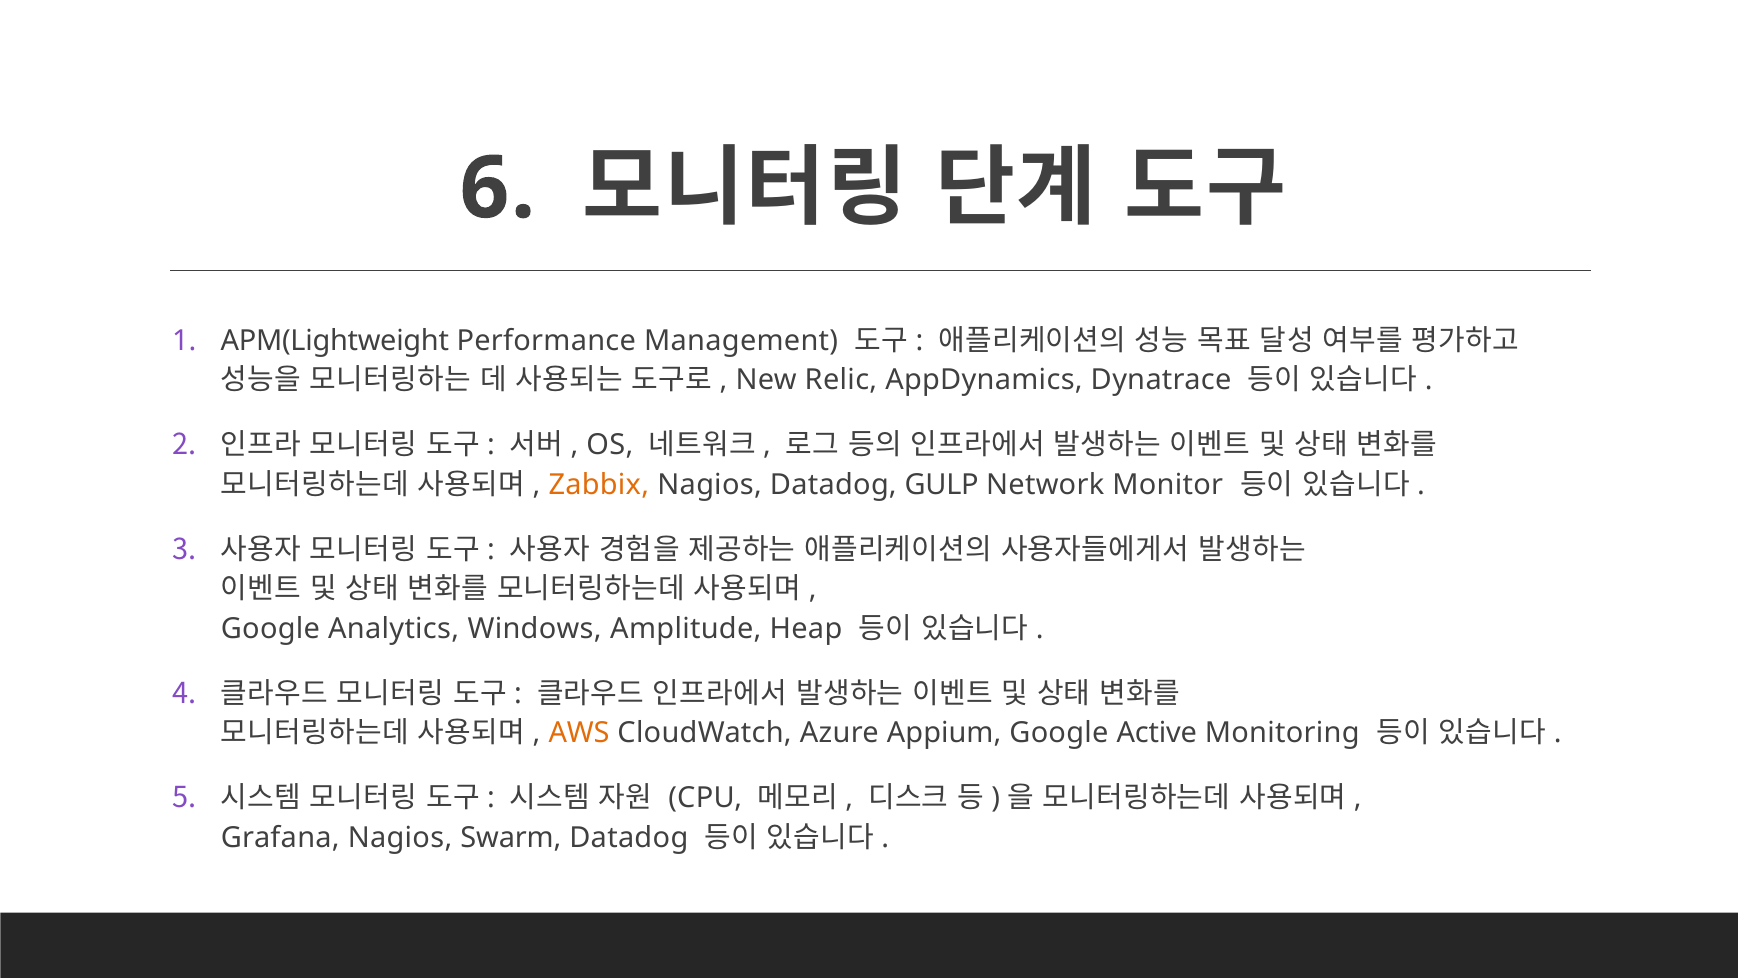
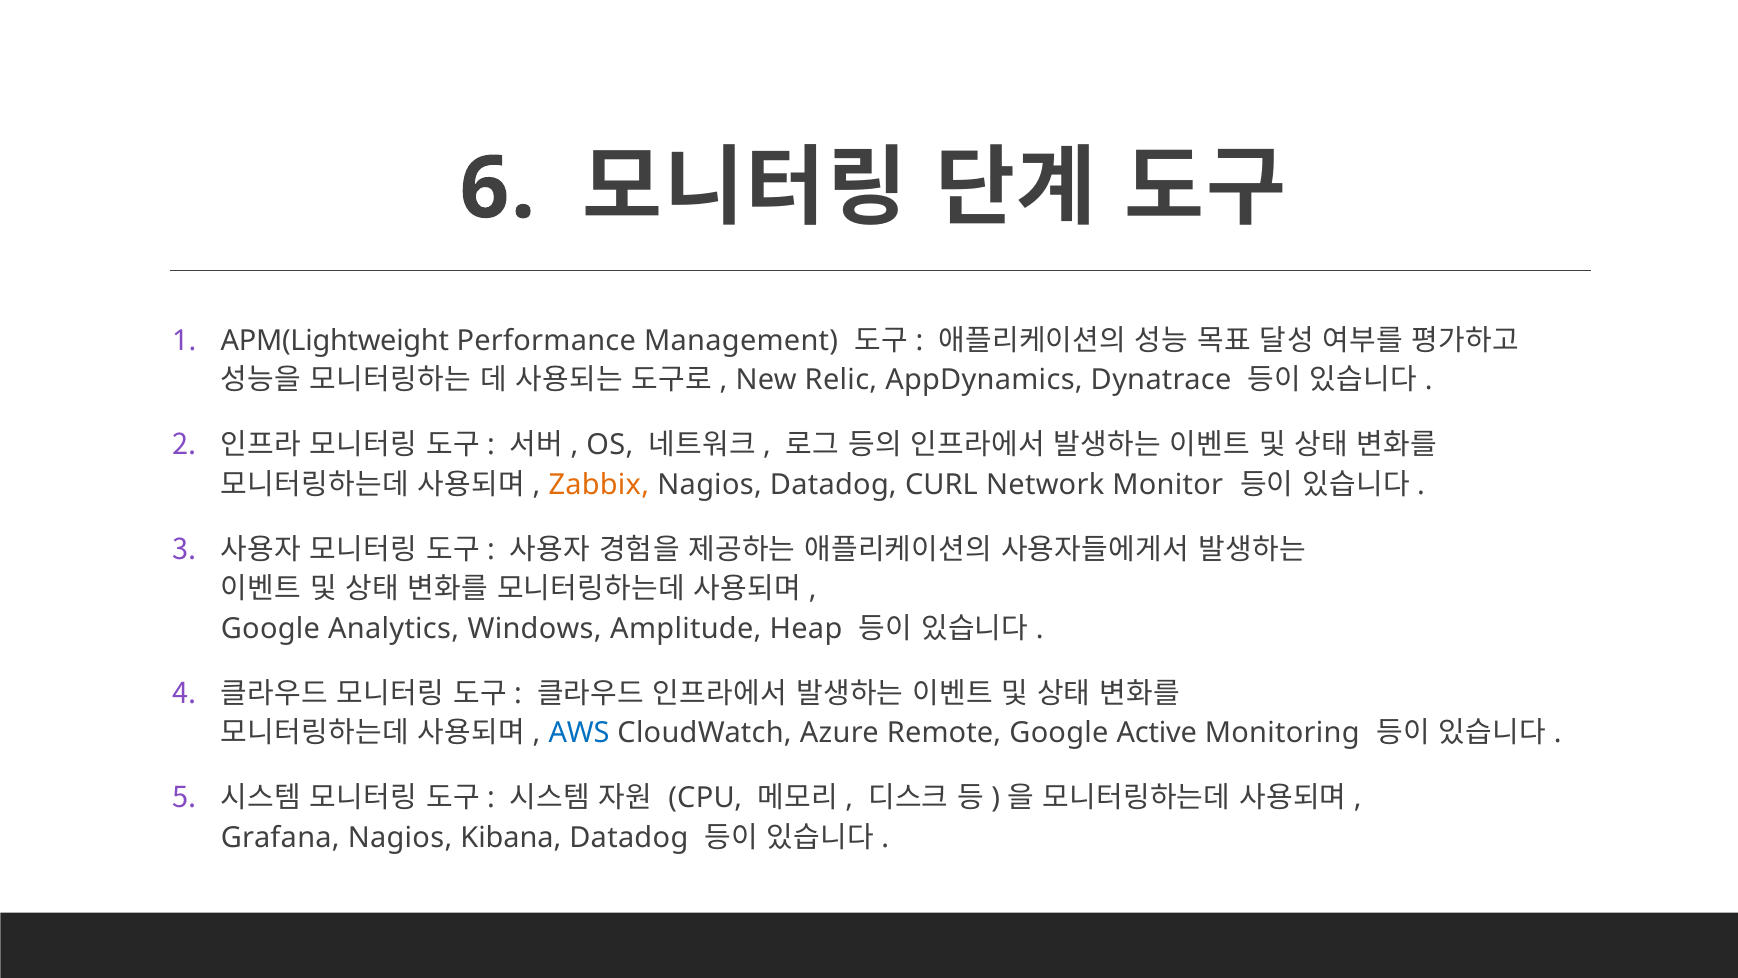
GULP: GULP -> CURL (941, 484)
AWS colour: orange -> blue (579, 733)
Appium: Appium -> Remote (944, 733)
Swarm: Swarm -> Kibana (511, 837)
